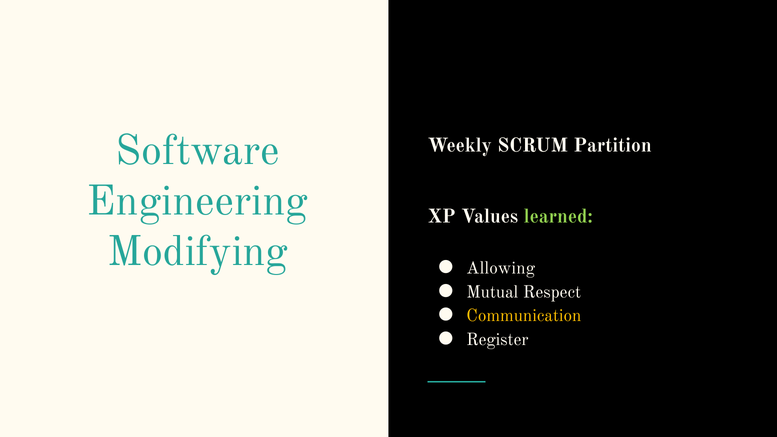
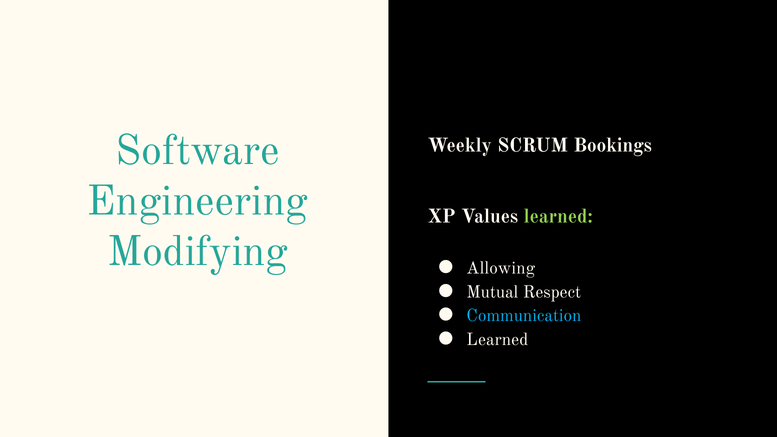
Partition: Partition -> Bookings (613, 145)
Communication colour: yellow -> light blue (524, 316)
Register: Register -> Learned (497, 339)
